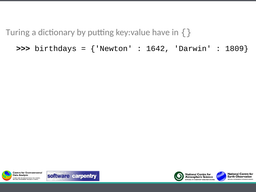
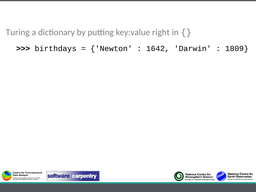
have: have -> right (161, 32)
